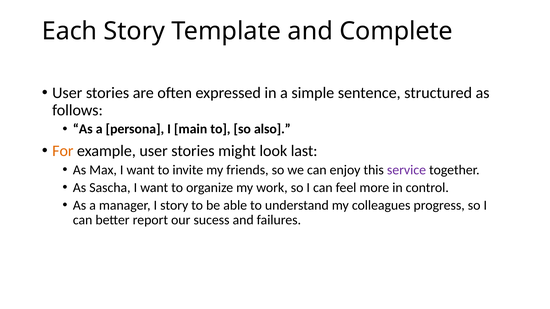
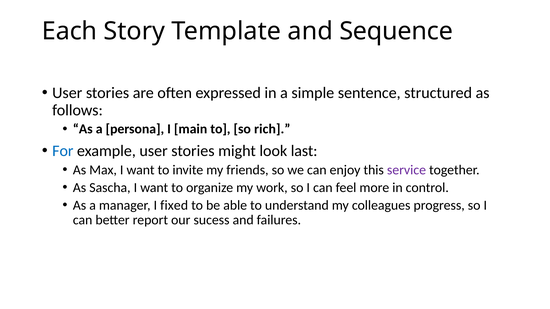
Complete: Complete -> Sequence (396, 31)
also: also -> rich (272, 129)
For colour: orange -> blue (63, 151)
I story: story -> fixed (174, 205)
